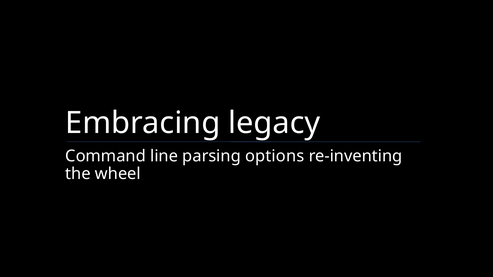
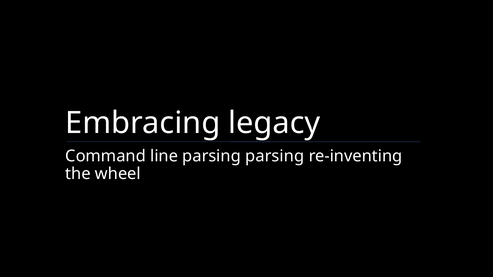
parsing options: options -> parsing (275, 156)
